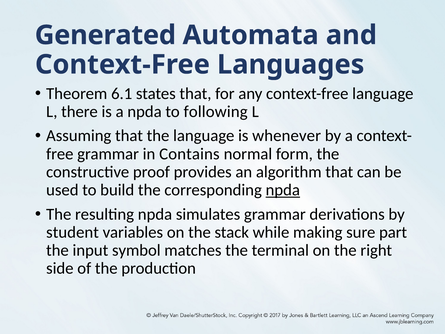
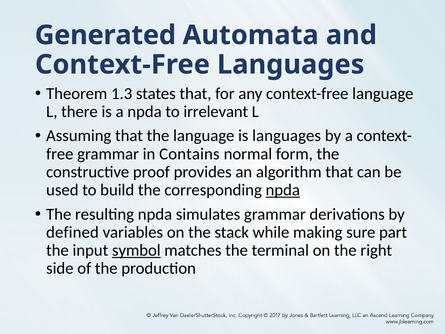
6.1: 6.1 -> 1.3 (122, 93)
following: following -> irrelevant (216, 111)
is whenever: whenever -> languages (287, 136)
student: student -> defined (72, 232)
symbol underline: none -> present (136, 250)
